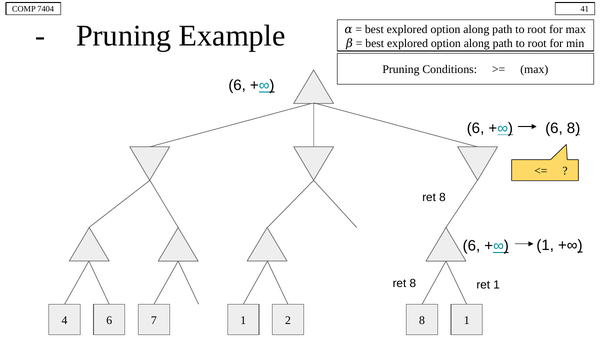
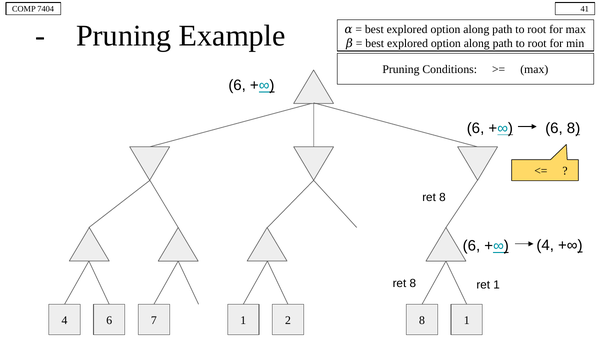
1: 1 -> 4 (545, 245)
